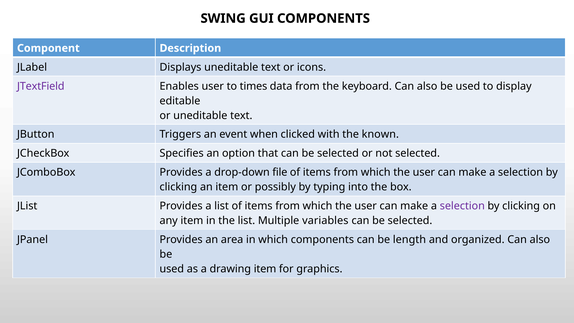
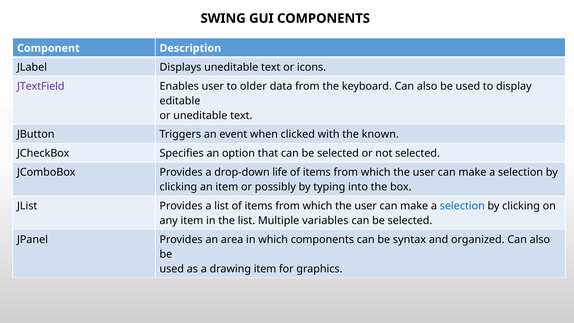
times: times -> older (253, 86)
file: file -> life (280, 172)
selection colour: purple -> blue (462, 206)
length: length -> syntax (409, 240)
